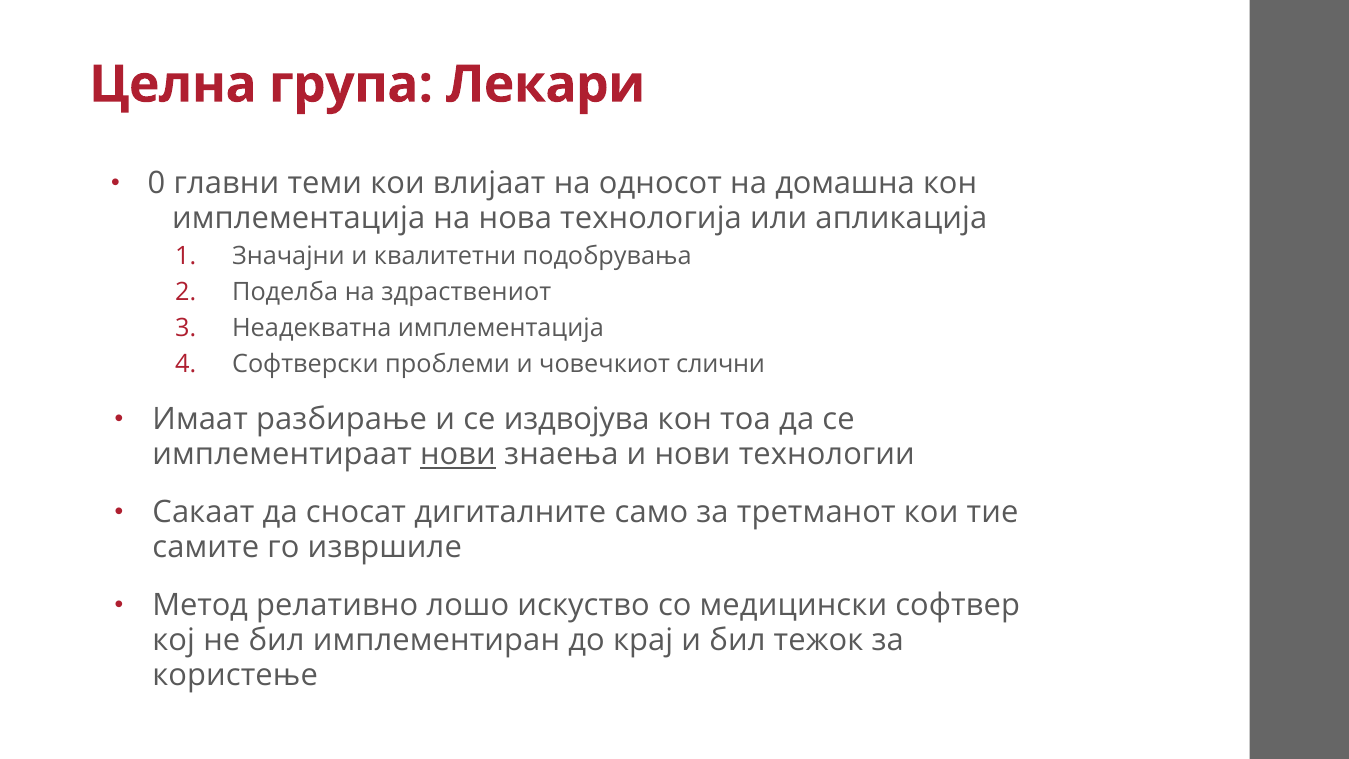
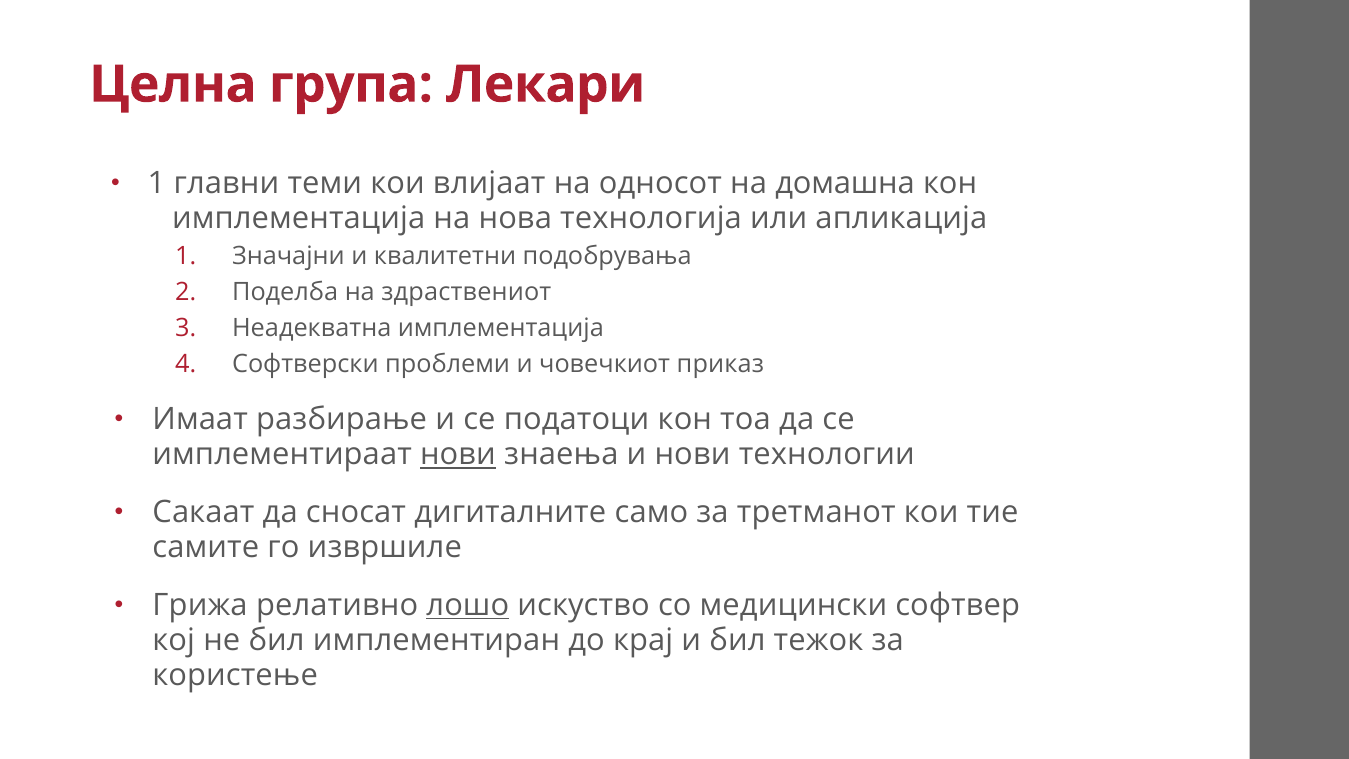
0: 0 -> 1 (157, 183)
слични: слични -> приказ (720, 364)
издвојува: издвојува -> податоци (577, 419)
Метод: Метод -> Грижа (200, 605)
лошо underline: none -> present (468, 605)
